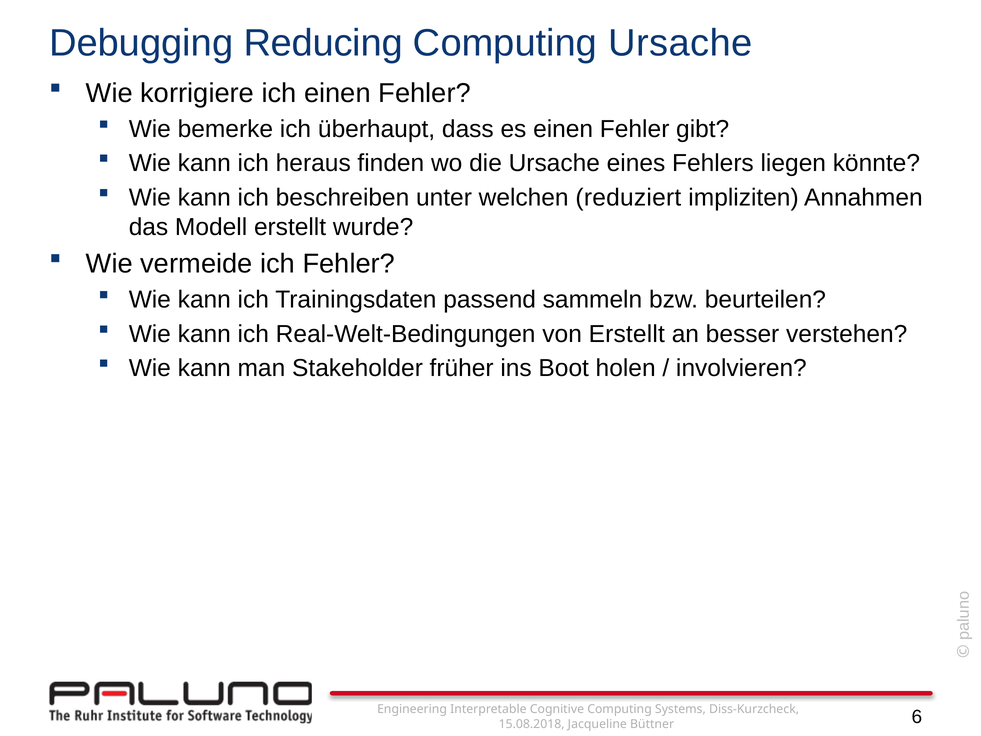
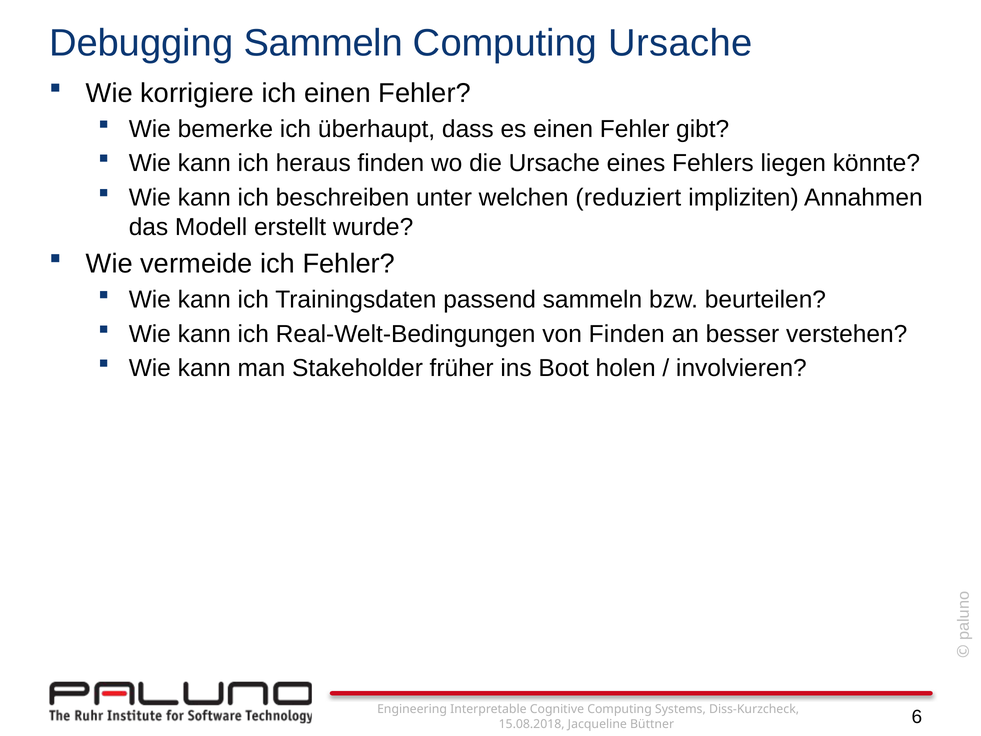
Debugging Reducing: Reducing -> Sammeln (323, 43)
von Erstellt: Erstellt -> Finden (627, 334)
